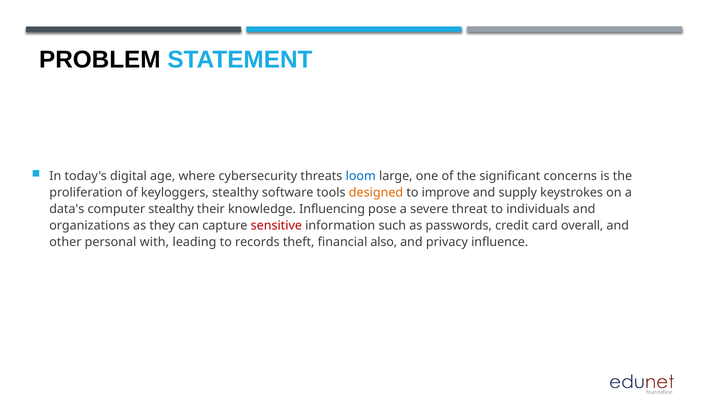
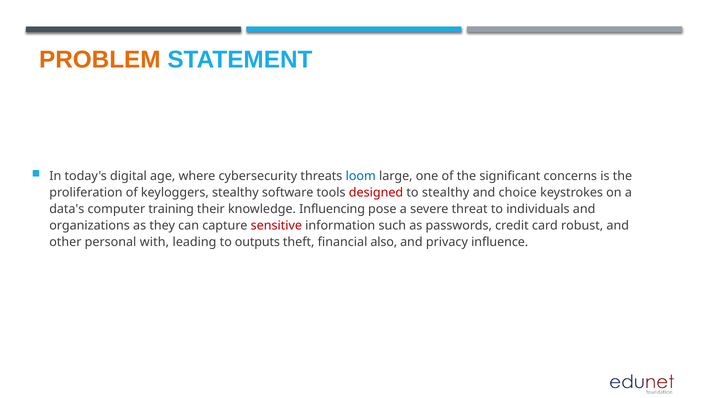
PROBLEM colour: black -> orange (100, 60)
designed colour: orange -> red (376, 193)
to improve: improve -> stealthy (446, 193)
supply: supply -> choice (518, 193)
computer stealthy: stealthy -> training (171, 209)
overall: overall -> robust (582, 226)
records: records -> outputs (257, 242)
